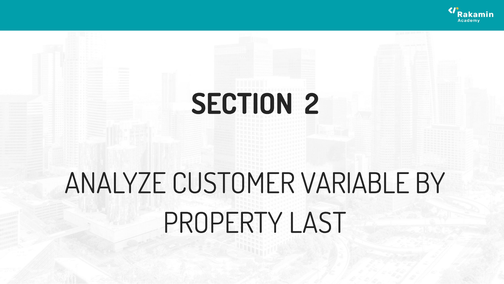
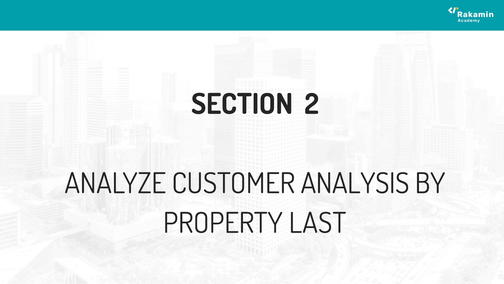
VARIABLE: VARIABLE -> ANALYSIS (355, 183)
